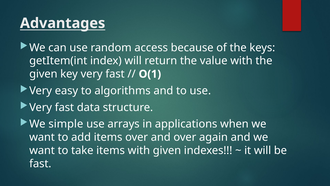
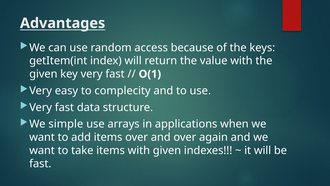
algorithms: algorithms -> complecity (123, 91)
